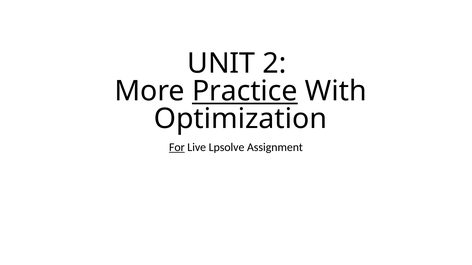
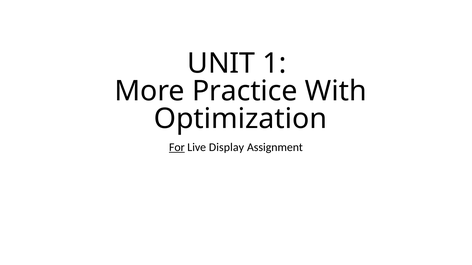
2: 2 -> 1 (274, 64)
Practice underline: present -> none (245, 91)
Lpsolve: Lpsolve -> Display (226, 148)
